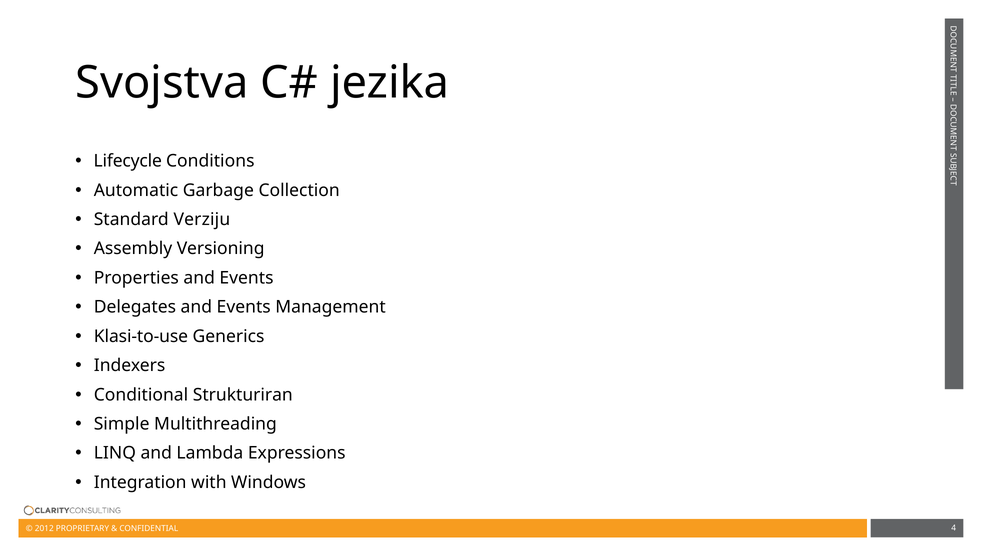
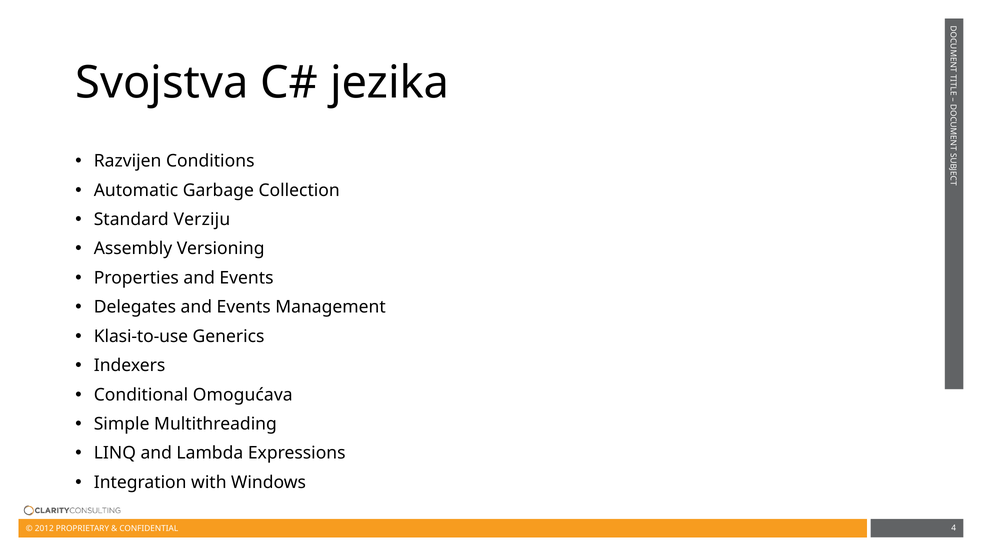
Lifecycle: Lifecycle -> Razvijen (128, 161)
Strukturiran: Strukturiran -> Omogućava (243, 395)
